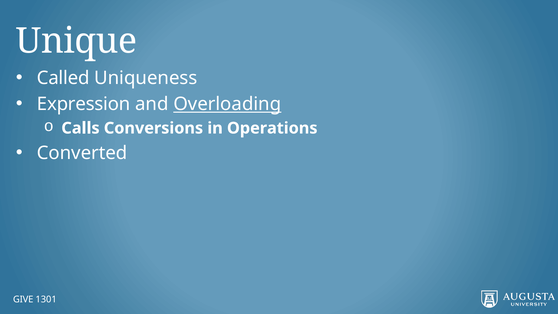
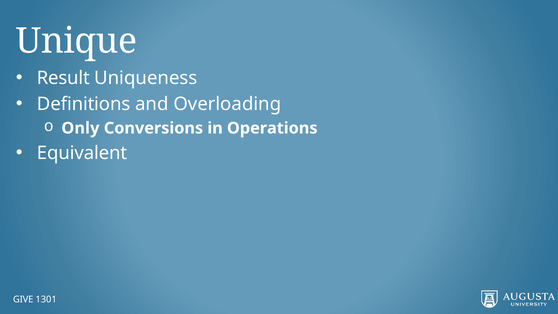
Called: Called -> Result (63, 78)
Expression: Expression -> Definitions (84, 104)
Overloading underline: present -> none (227, 104)
Calls: Calls -> Only (80, 128)
Converted: Converted -> Equivalent (82, 153)
